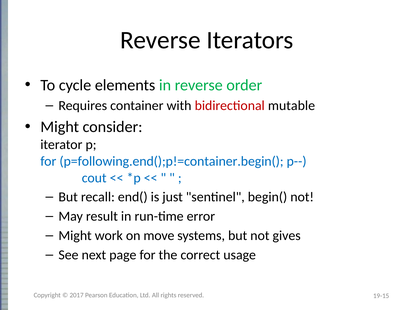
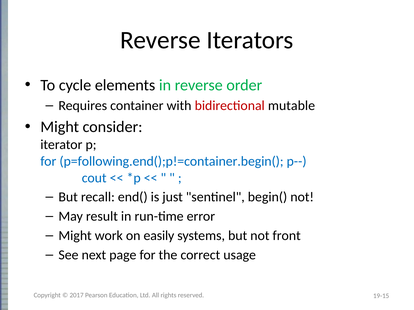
move: move -> easily (159, 236)
gives: gives -> front (287, 236)
